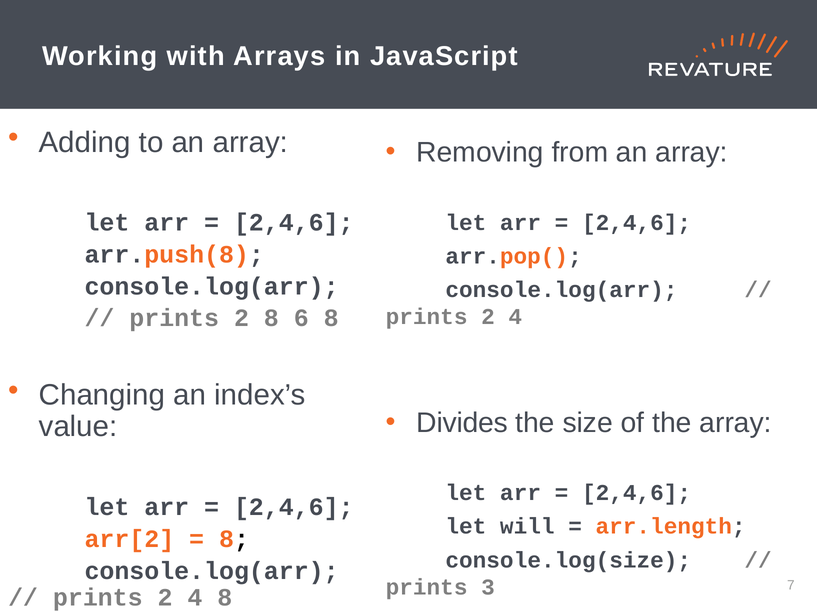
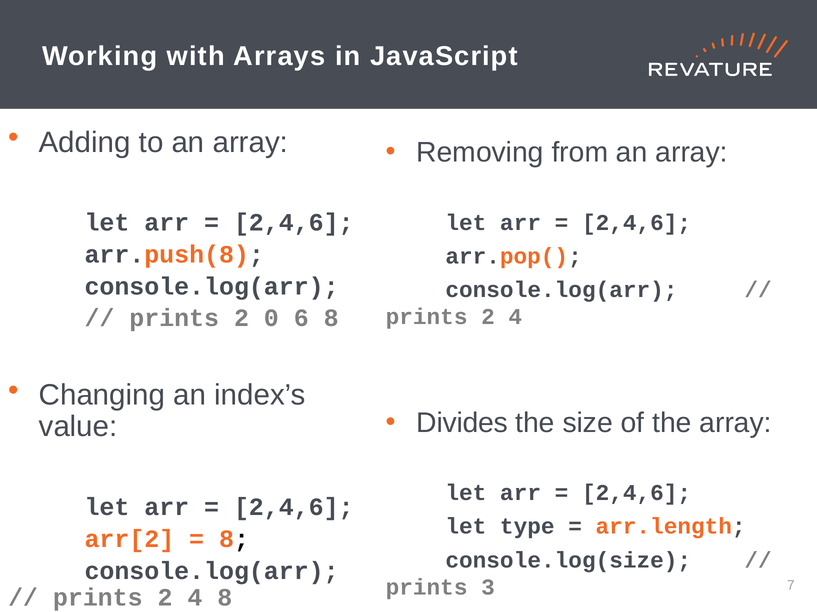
2 8: 8 -> 0 (271, 319)
will: will -> type (527, 527)
